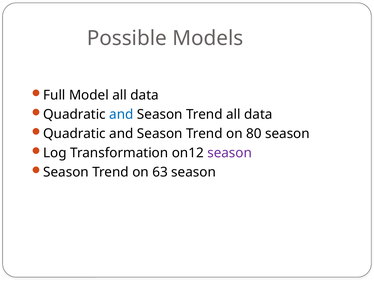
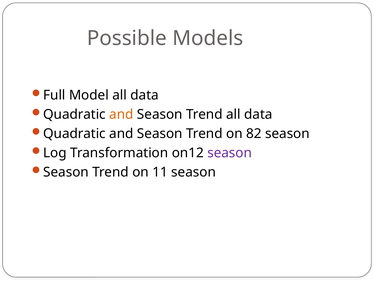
and colour: blue -> orange (121, 114)
80: 80 -> 82 (254, 133)
63: 63 -> 11 (160, 172)
